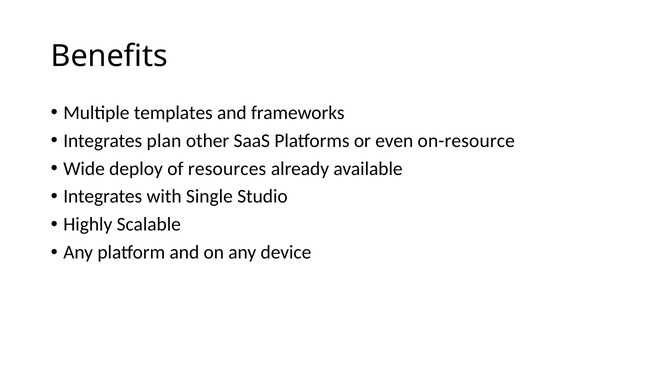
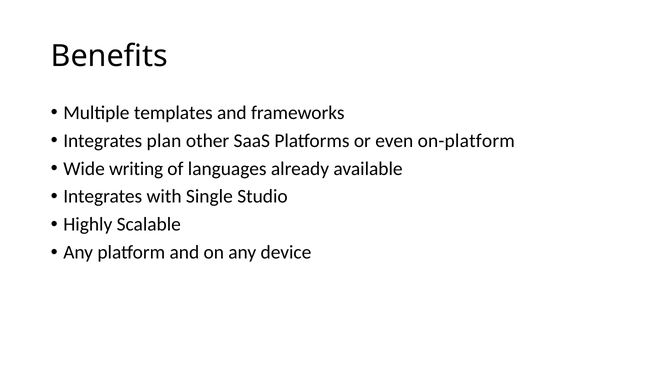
on-resource: on-resource -> on-platform (466, 141)
deploy: deploy -> writing (136, 168)
resources: resources -> languages (227, 168)
